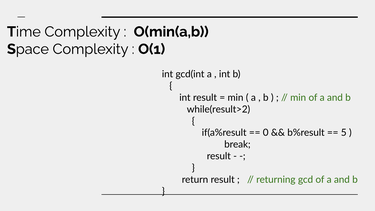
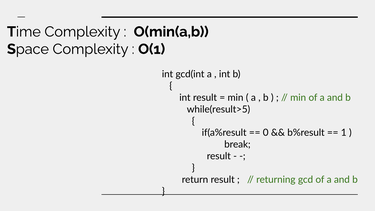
while(result>2: while(result>2 -> while(result>5 (218, 109)
5: 5 -> 1 (344, 133)
